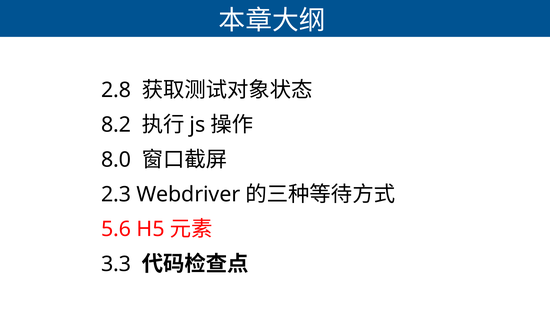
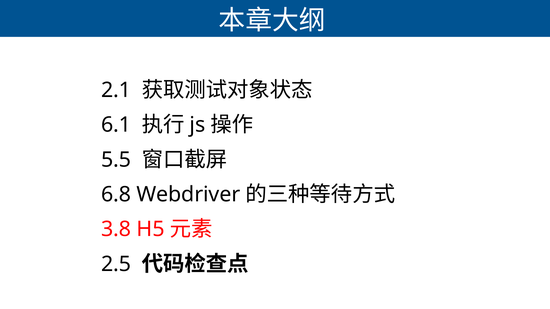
2.8: 2.8 -> 2.1 (116, 90)
8.2: 8.2 -> 6.1 (116, 125)
8.0: 8.0 -> 5.5 (116, 160)
2.3: 2.3 -> 6.8 (116, 195)
5.6: 5.6 -> 3.8 (116, 230)
3.3: 3.3 -> 2.5 (116, 264)
